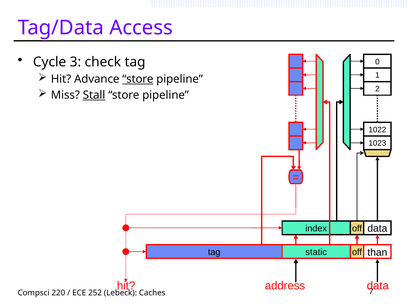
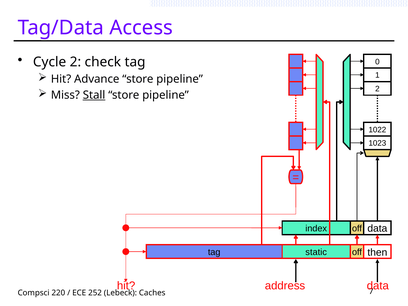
Cycle 3: 3 -> 2 (75, 62)
store underline: present -> none (138, 79)
than: than -> then (377, 252)
